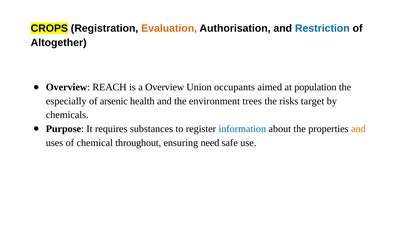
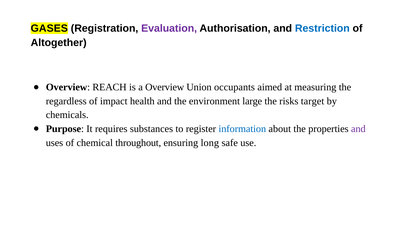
CROPS: CROPS -> GASES (49, 28)
Evaluation colour: orange -> purple (169, 28)
population: population -> measuring (315, 88)
especially: especially -> regardless (66, 101)
arsenic: arsenic -> impact (114, 101)
trees: trees -> large (252, 101)
and colour: orange -> purple (358, 129)
need: need -> long (210, 143)
